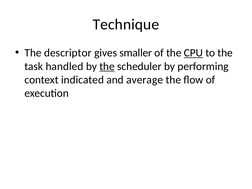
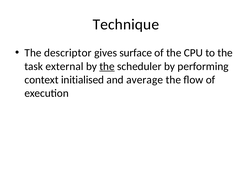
smaller: smaller -> surface (136, 53)
CPU underline: present -> none (193, 53)
handled: handled -> external (64, 66)
indicated: indicated -> initialised (83, 80)
